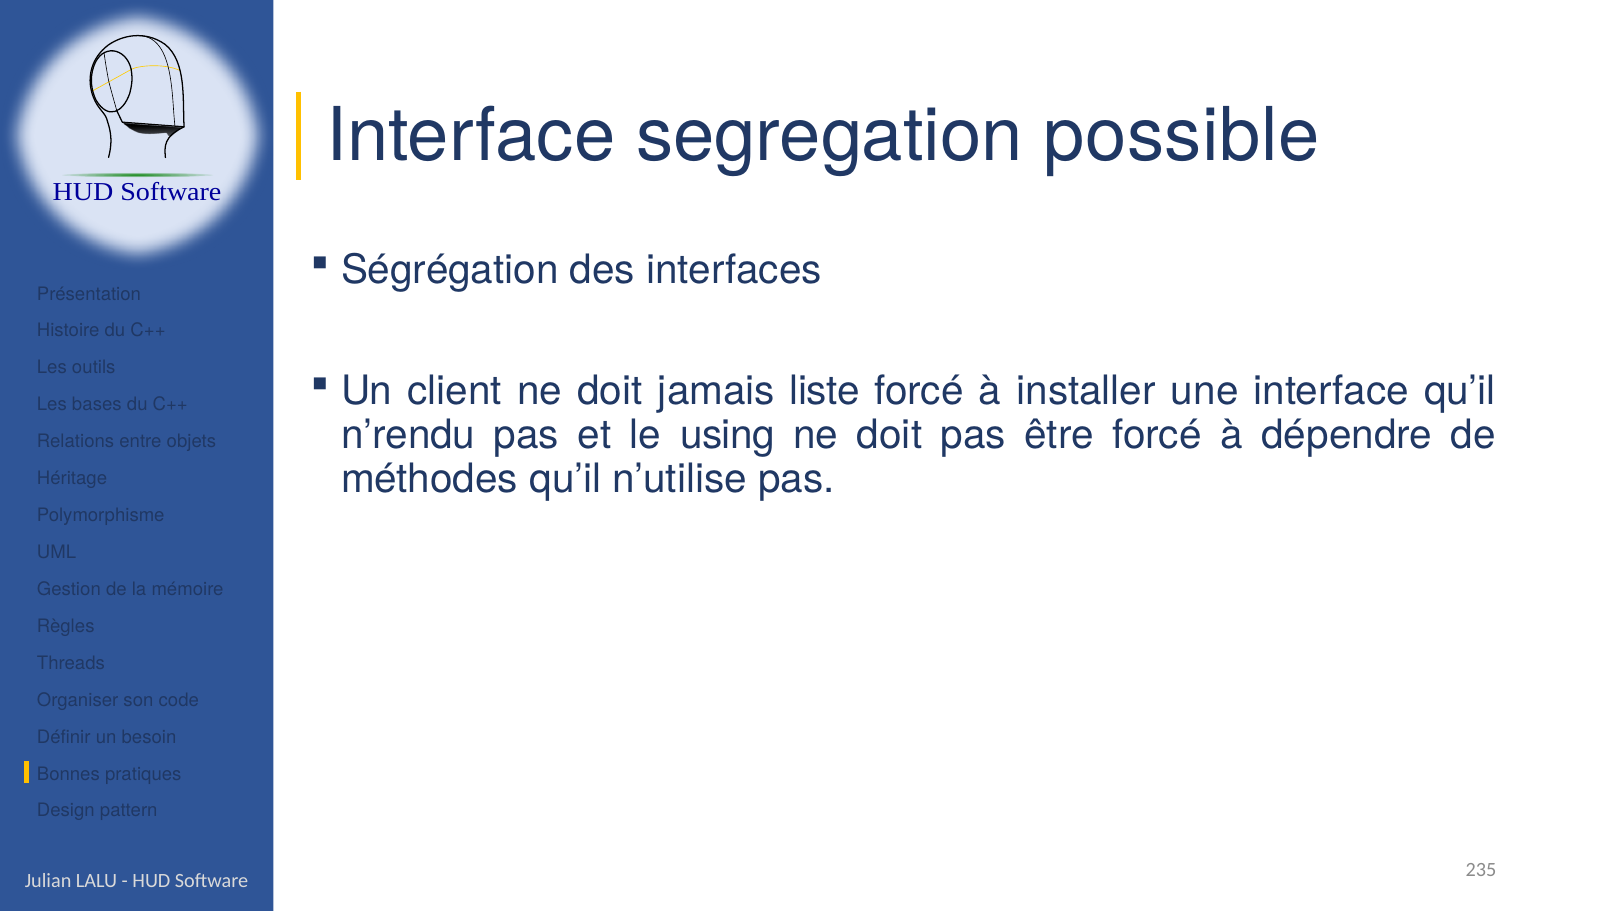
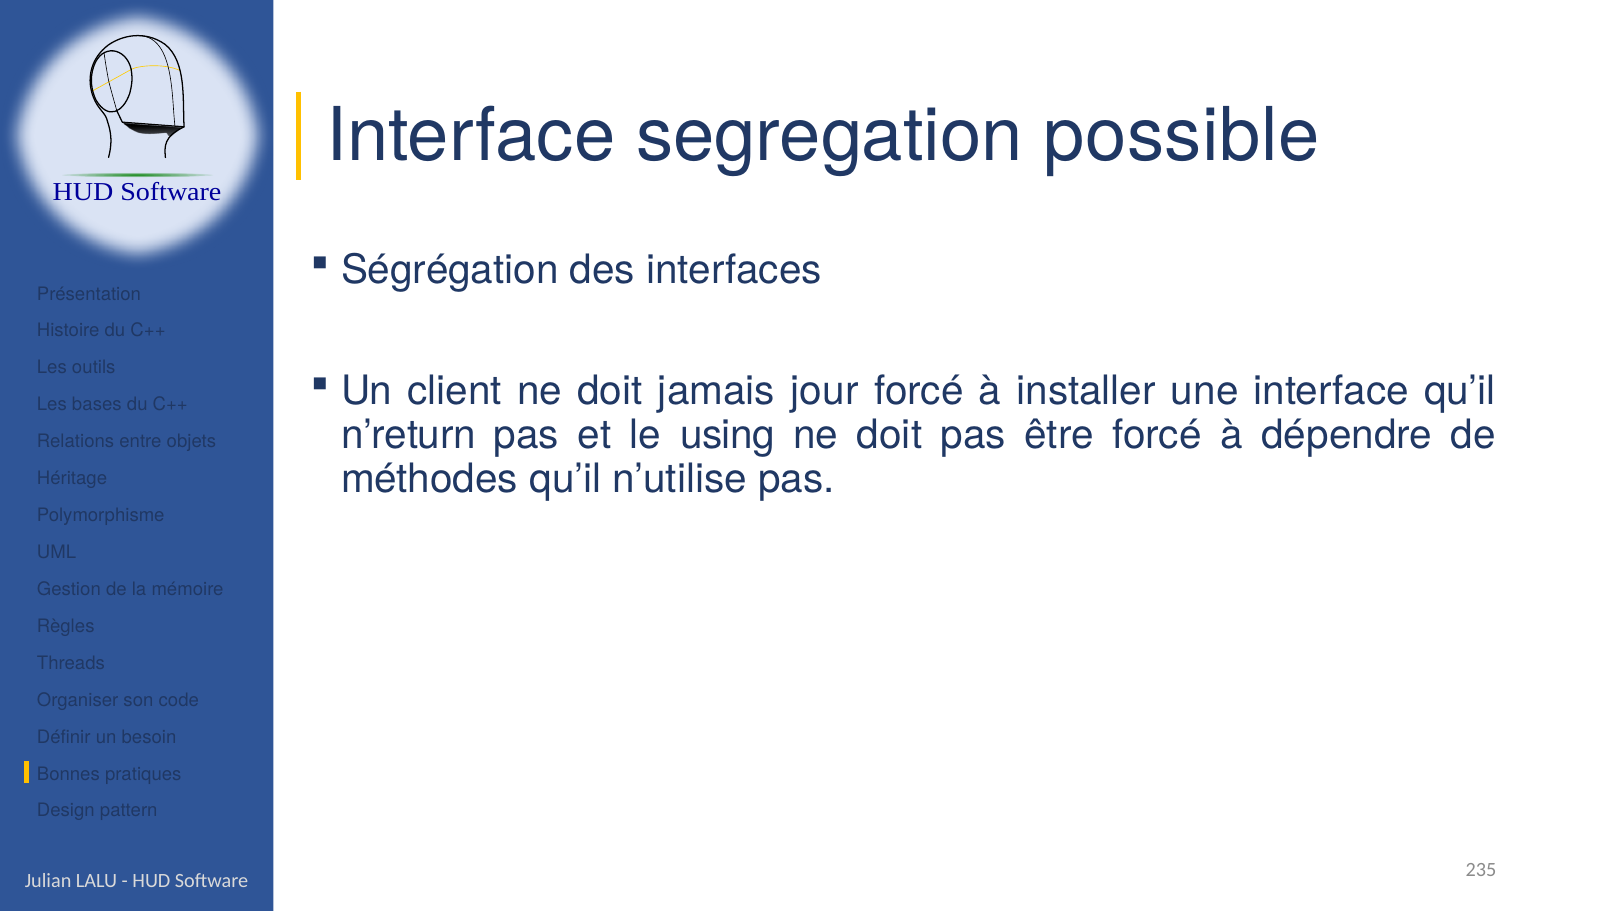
liste: liste -> jour (824, 391)
n’rendu: n’rendu -> n’return (408, 435)
